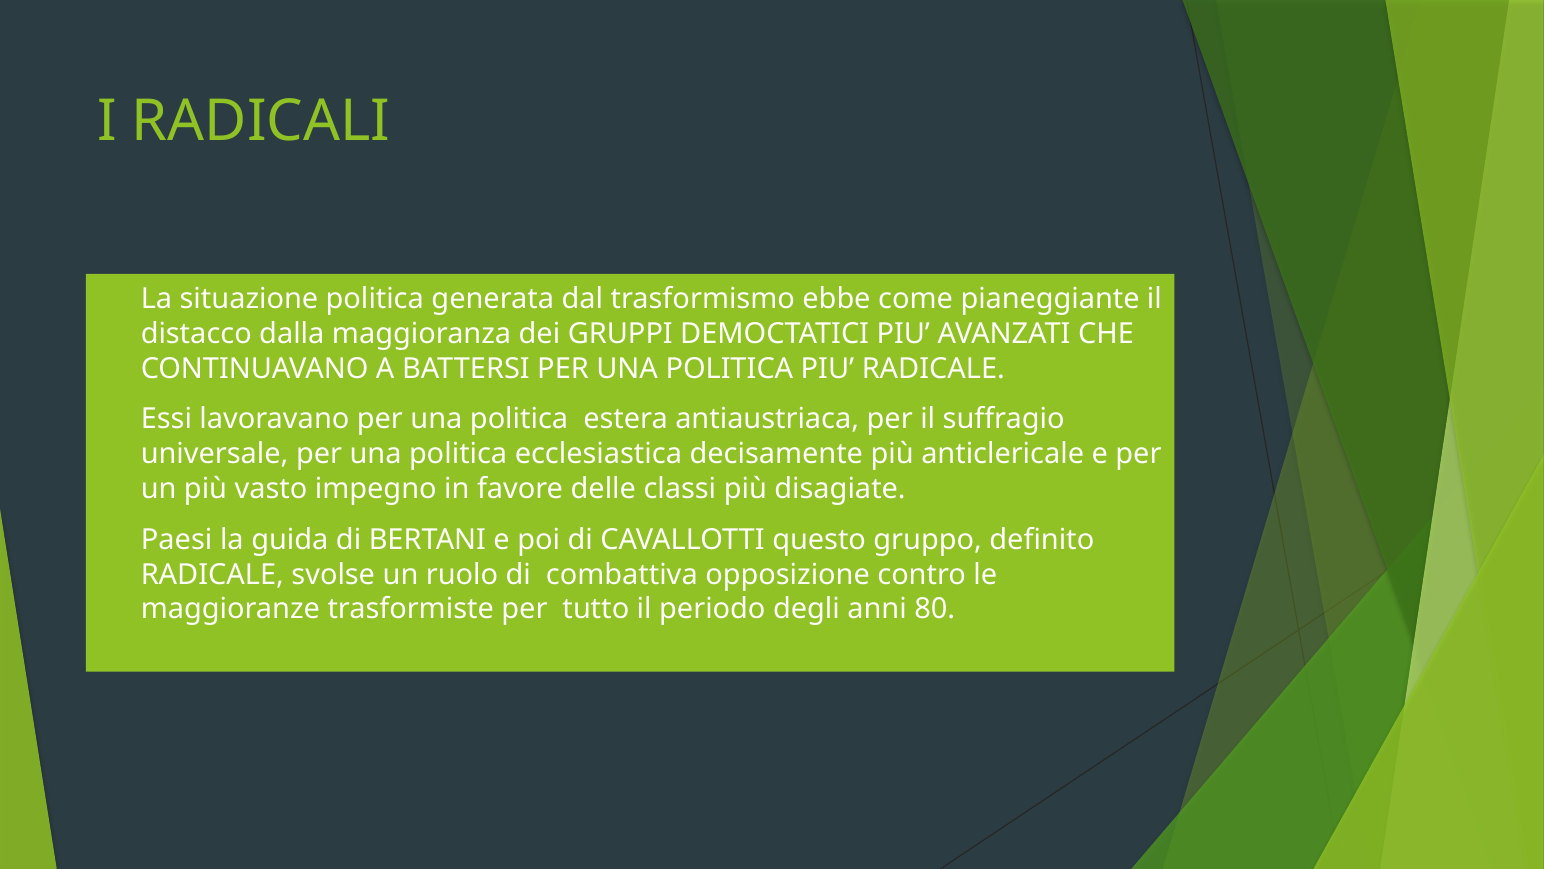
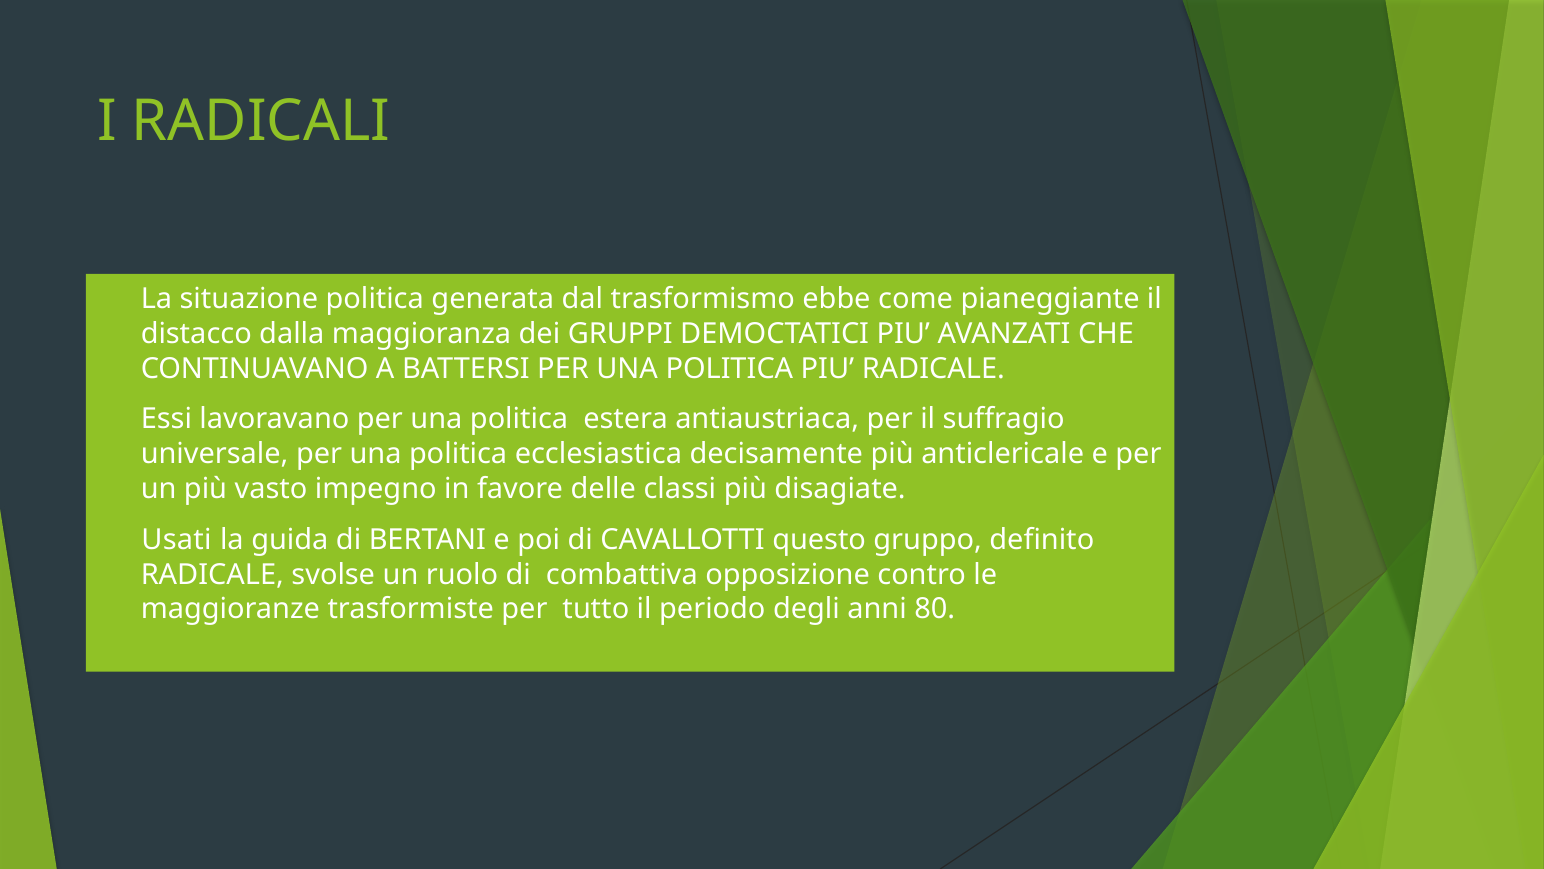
Paesi: Paesi -> Usati (177, 539)
